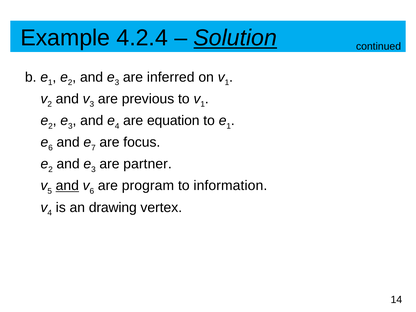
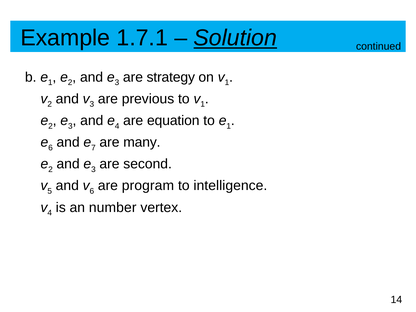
4.2.4: 4.2.4 -> 1.7.1 (142, 38)
inferred: inferred -> strategy (171, 77)
focus: focus -> many (142, 142)
partner: partner -> second (148, 164)
and underline: present -> none (67, 186)
information: information -> intelligence (230, 186)
drawing: drawing -> number (113, 207)
